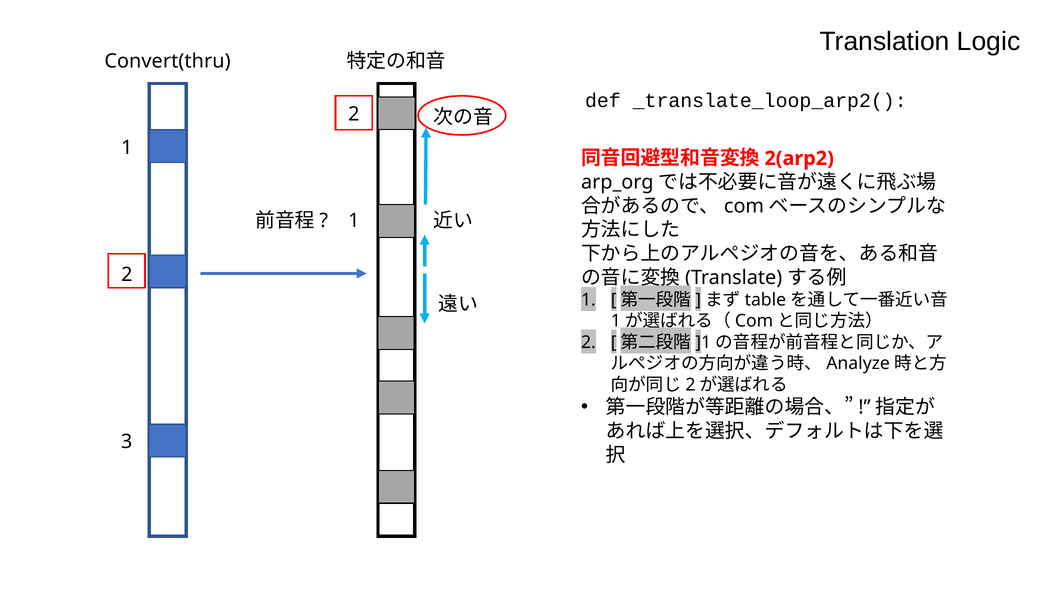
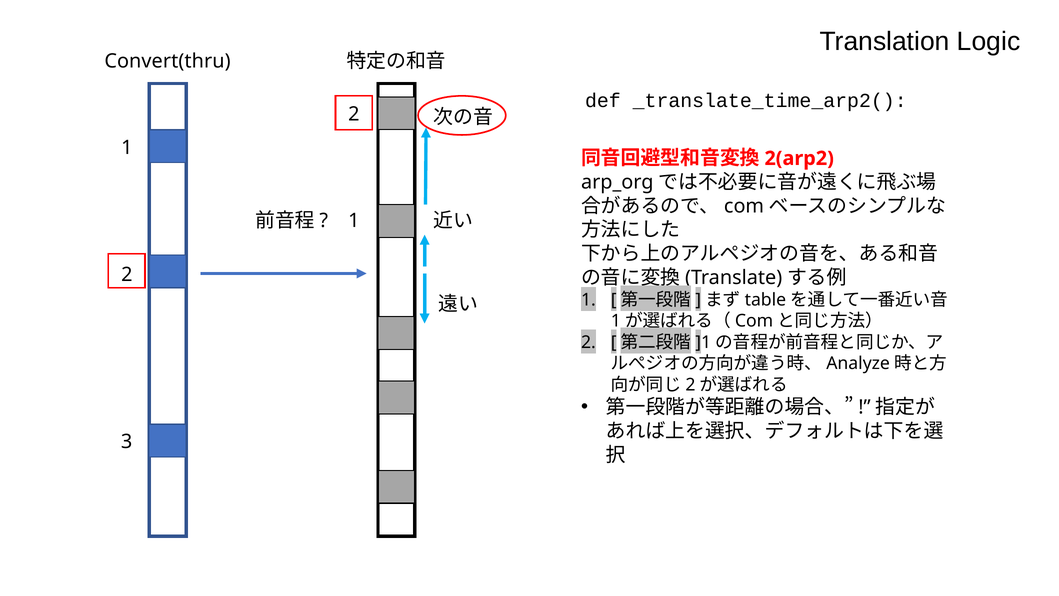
_translate_loop_arp2(: _translate_loop_arp2( -> _translate_time_arp2( (770, 101)
